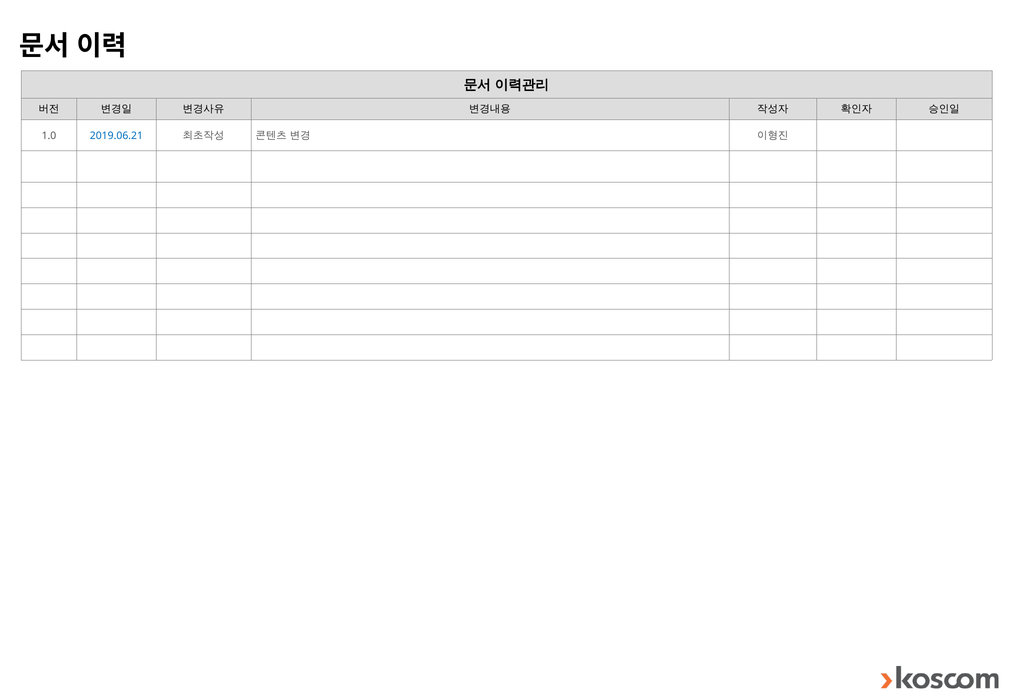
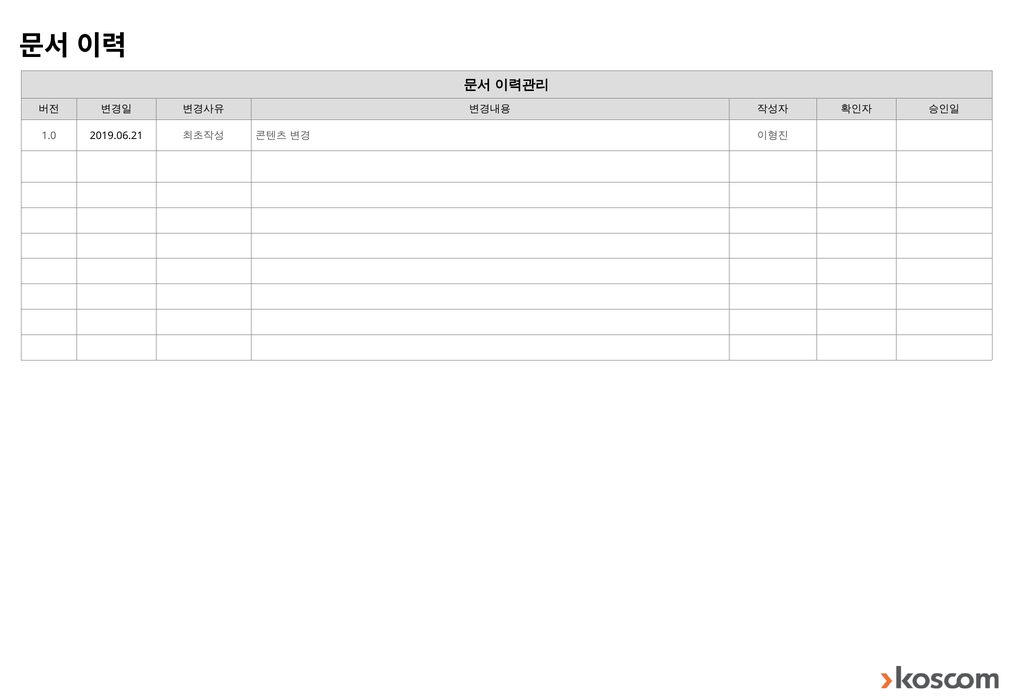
2019.06.21 colour: blue -> black (116, 136)
